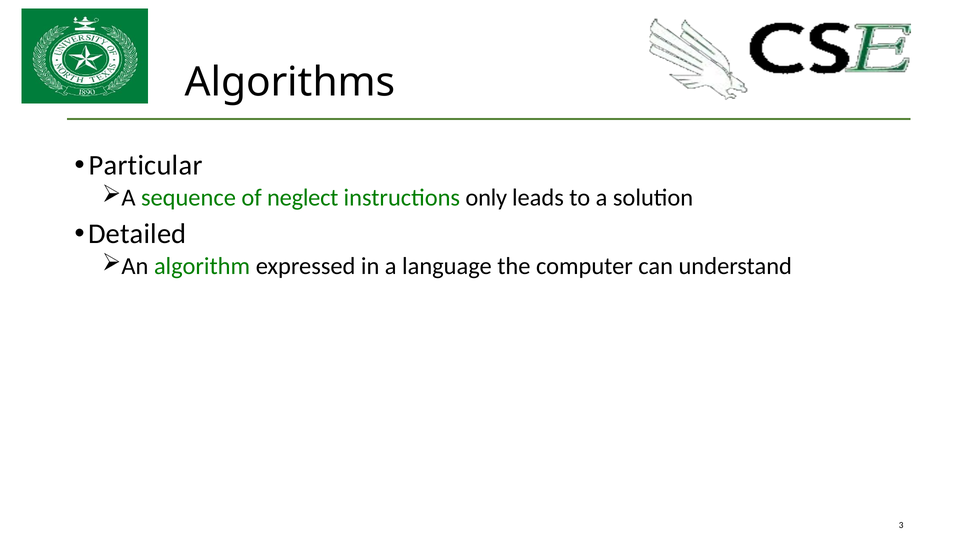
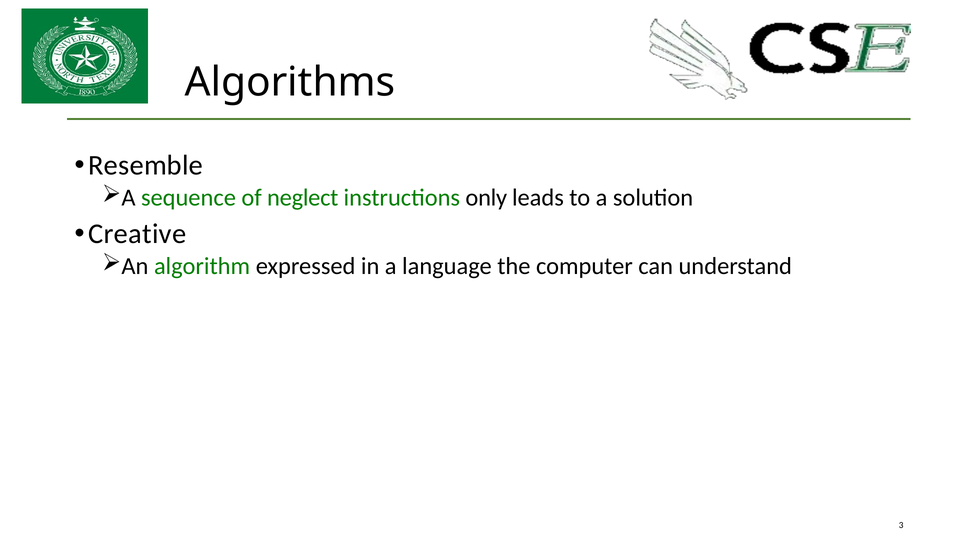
Particular: Particular -> Resemble (146, 165)
Detailed: Detailed -> Creative (137, 234)
